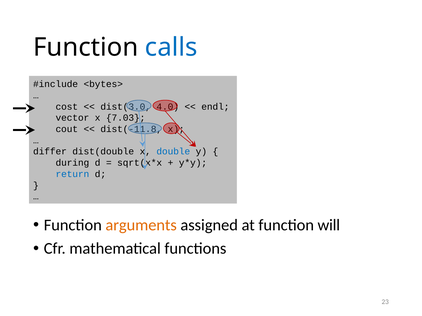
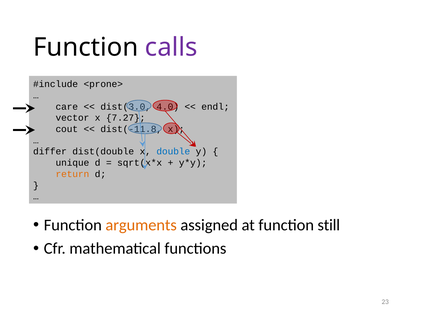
calls colour: blue -> purple (171, 47)
<bytes>: <bytes> -> <prone> (103, 84)
cost: cost -> care (67, 107)
7.03: 7.03 -> 7.27 (126, 118)
during: during -> unique (72, 163)
return colour: blue -> orange (72, 174)
will: will -> still (329, 225)
